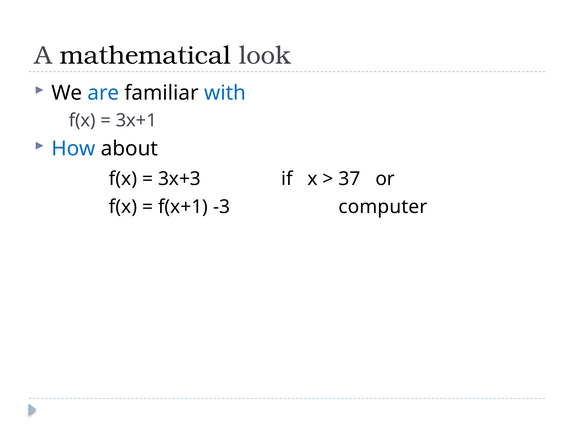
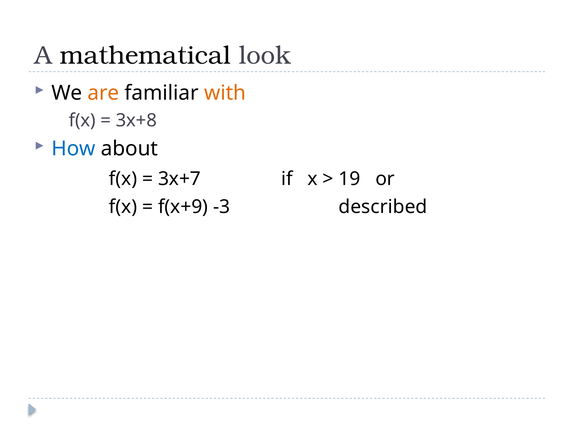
are colour: blue -> orange (103, 93)
with colour: blue -> orange (225, 93)
3x+1: 3x+1 -> 3x+8 (136, 120)
3x+3: 3x+3 -> 3x+7 (179, 179)
37: 37 -> 19 (350, 179)
f(x+1: f(x+1 -> f(x+9 (183, 207)
computer: computer -> described (383, 207)
